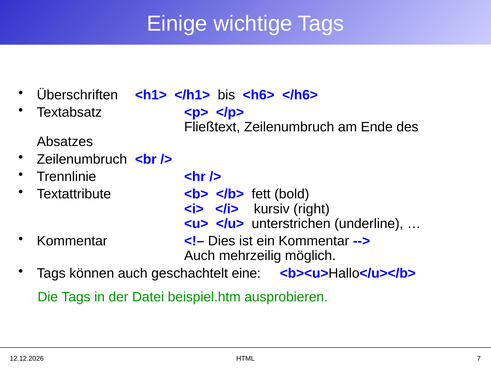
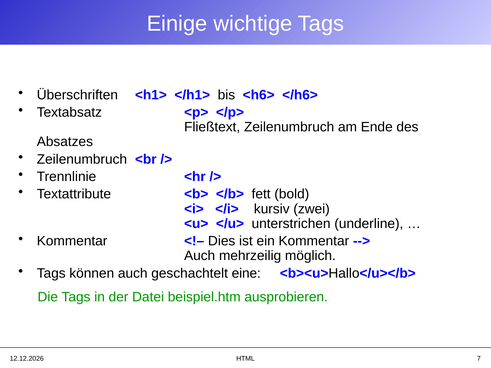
right: right -> zwei (312, 209)
